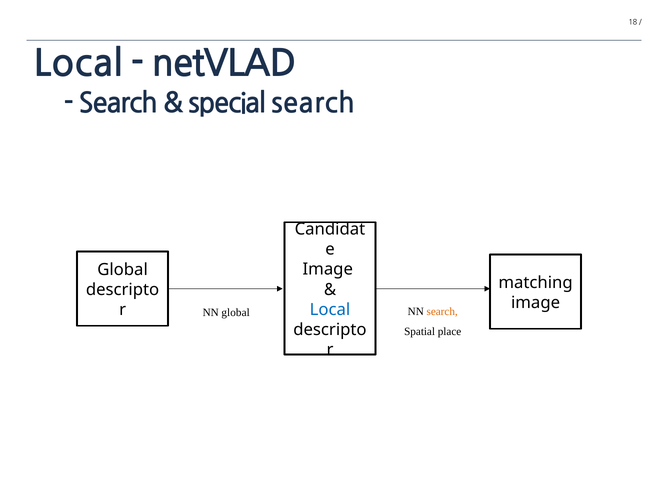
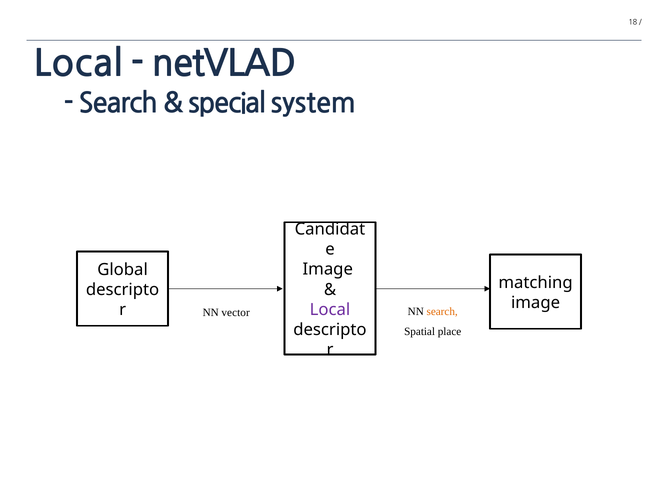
special search: search -> system (313, 104)
Local colour: blue -> purple (330, 309)
NN global: global -> vector (236, 312)
